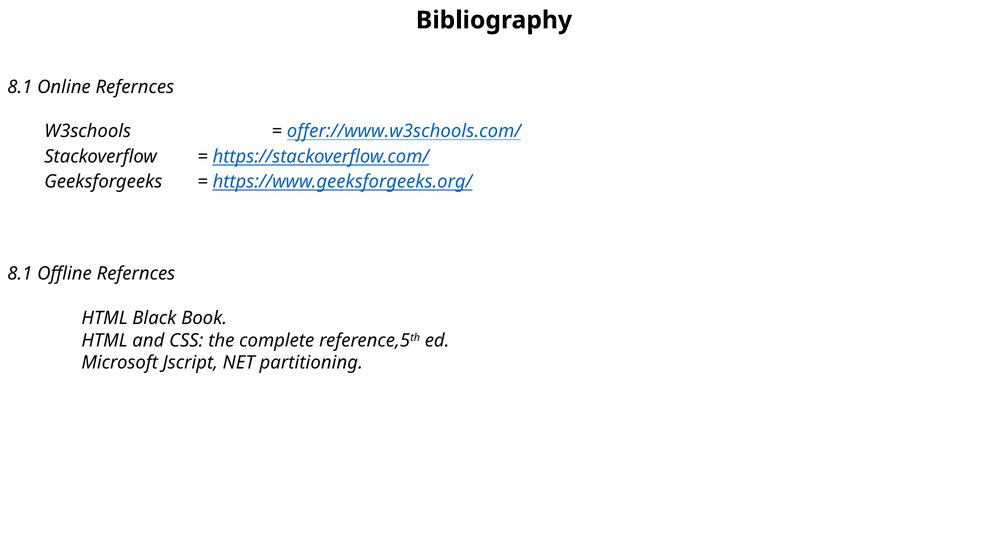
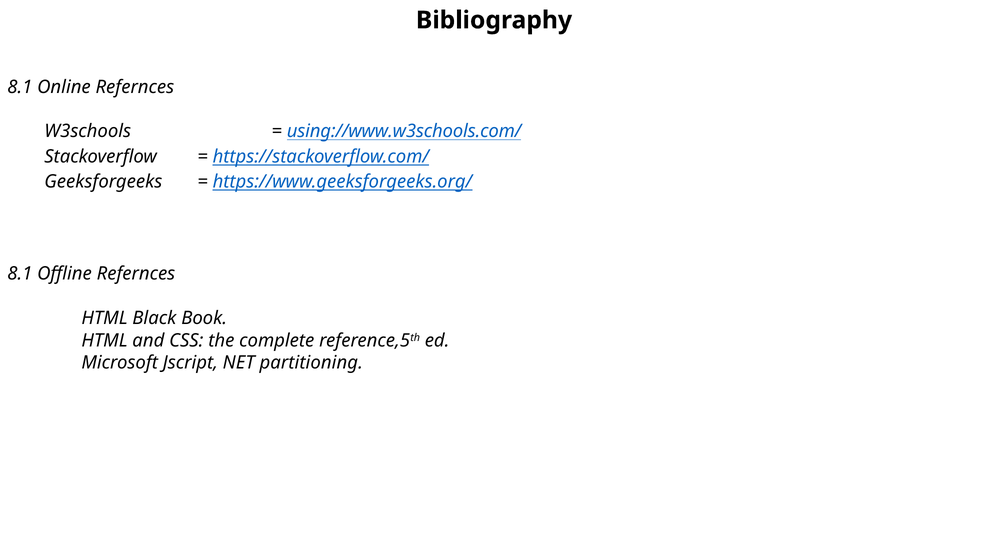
offer://www.w3schools.com/: offer://www.w3schools.com/ -> using://www.w3schools.com/ (404, 131)
